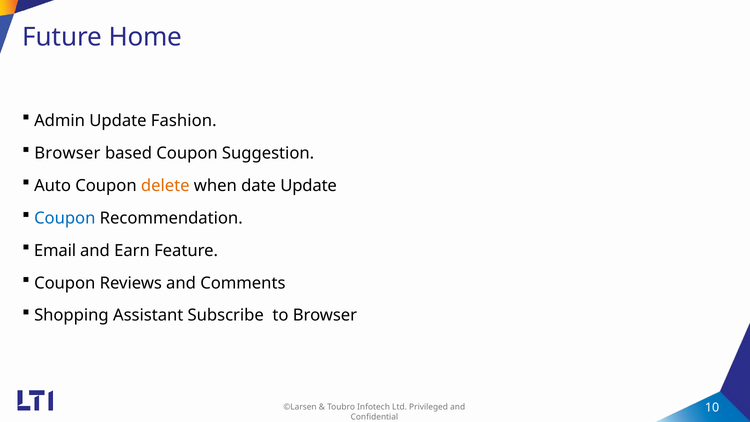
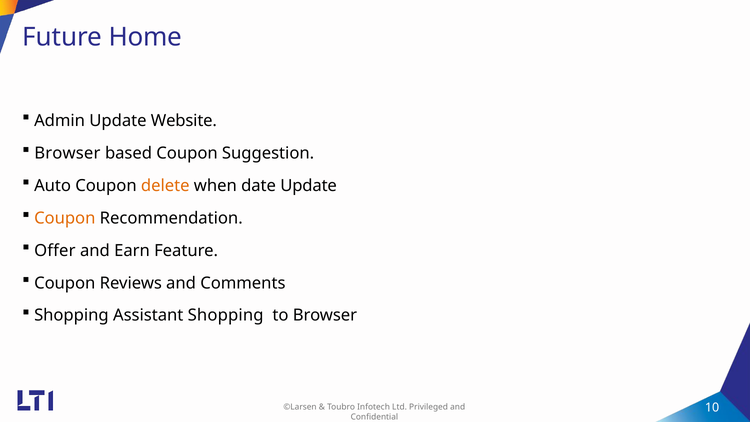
Fashion: Fashion -> Website (184, 121)
Coupon colour: blue -> orange (65, 218)
Email: Email -> Offer (55, 250)
Assistant Subscribe: Subscribe -> Shopping (226, 315)
